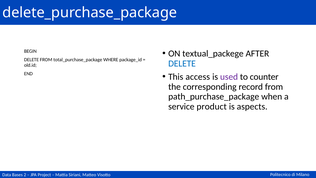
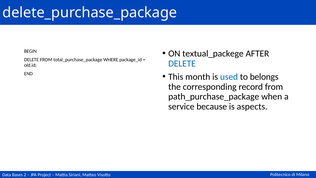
access: access -> month (198, 77)
used colour: purple -> blue (229, 77)
counter: counter -> belongs (264, 77)
product: product -> because (212, 106)
